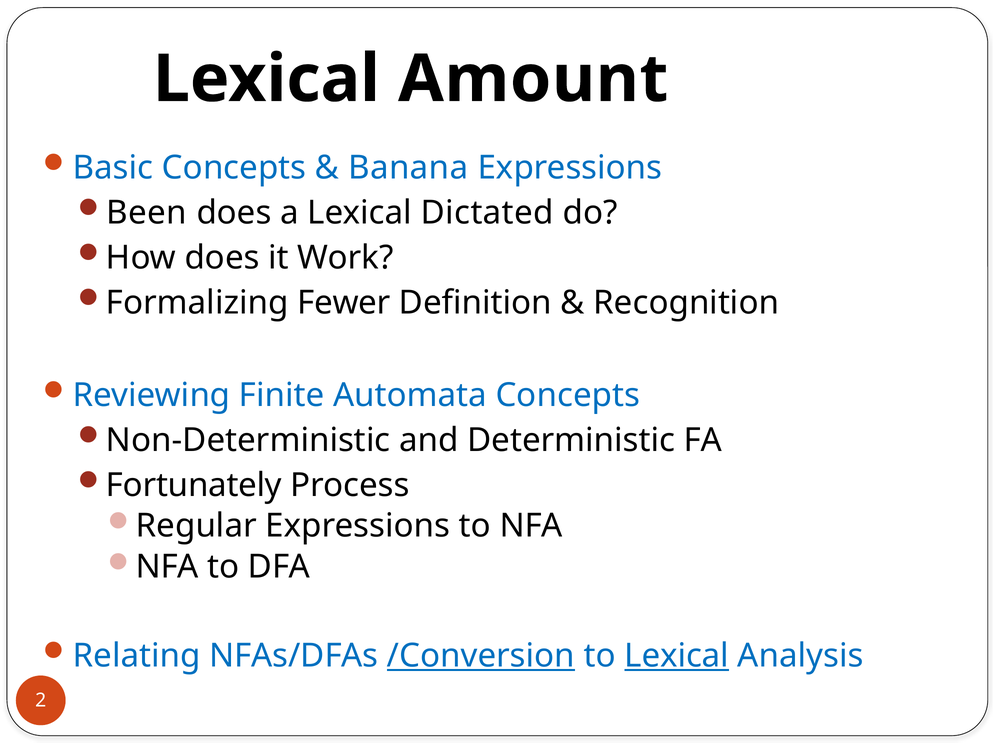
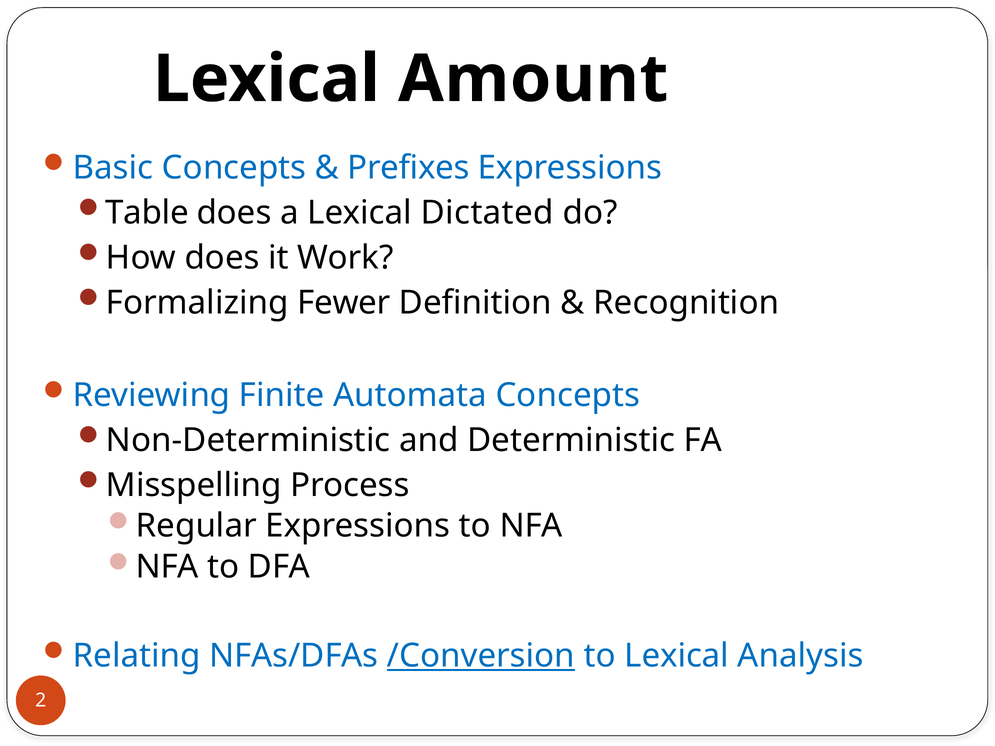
Banana: Banana -> Prefixes (409, 168)
Been: Been -> Table (147, 213)
Fortunately: Fortunately -> Misspelling (194, 485)
Lexical underline: present -> none (677, 656)
